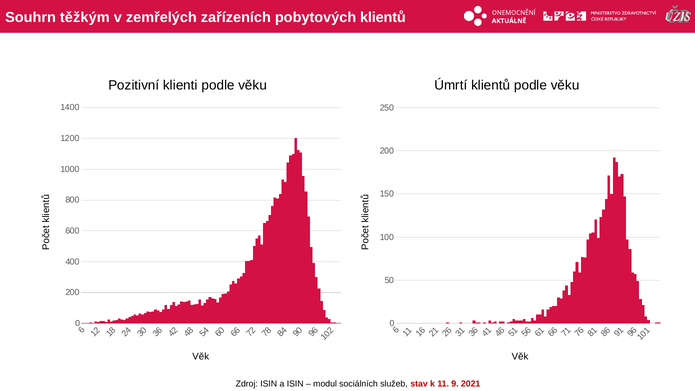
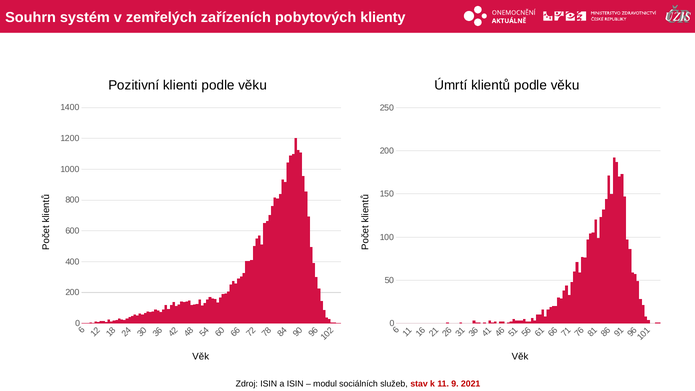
těžkým: těžkým -> systém (85, 17)
pobytových klientů: klientů -> klienty (383, 17)
